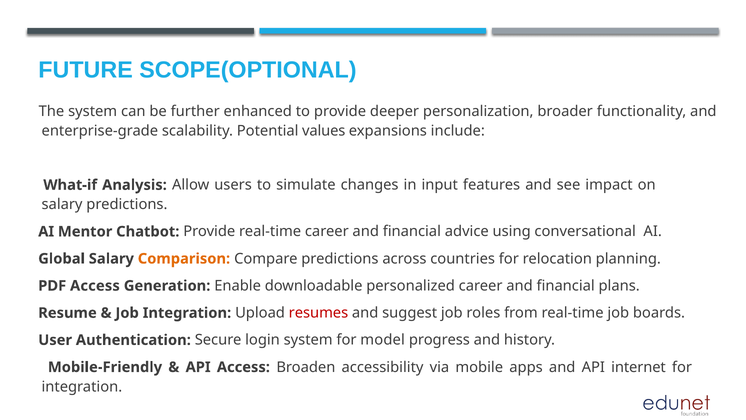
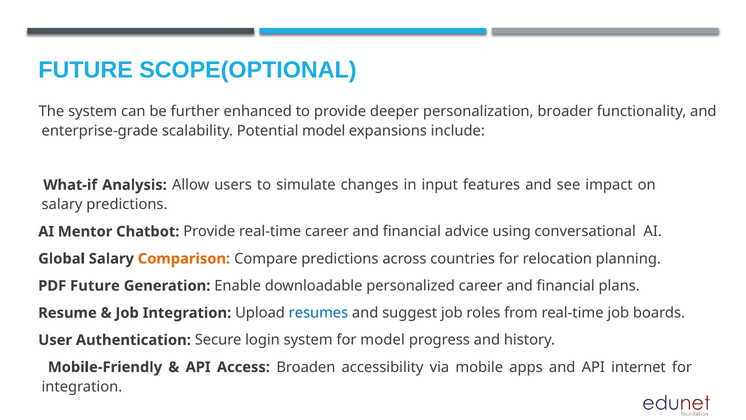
Potential values: values -> model (324, 131)
PDF Access: Access -> Future (95, 286)
resumes colour: red -> blue (318, 313)
